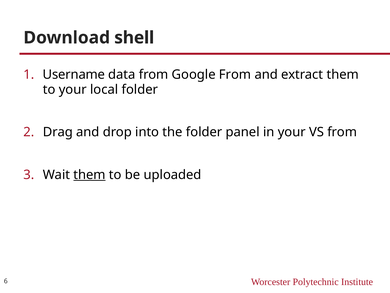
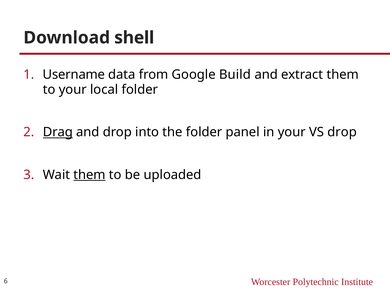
Google From: From -> Build (235, 75)
Drag underline: none -> present (58, 132)
VS from: from -> drop (342, 132)
